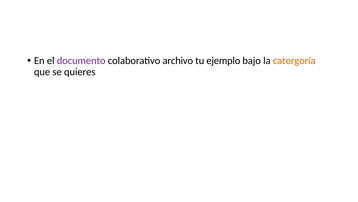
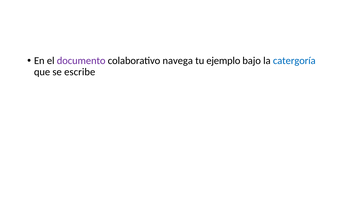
archivo: archivo -> navega (178, 61)
catergoría colour: orange -> blue (294, 61)
quieres: quieres -> escribe (80, 72)
